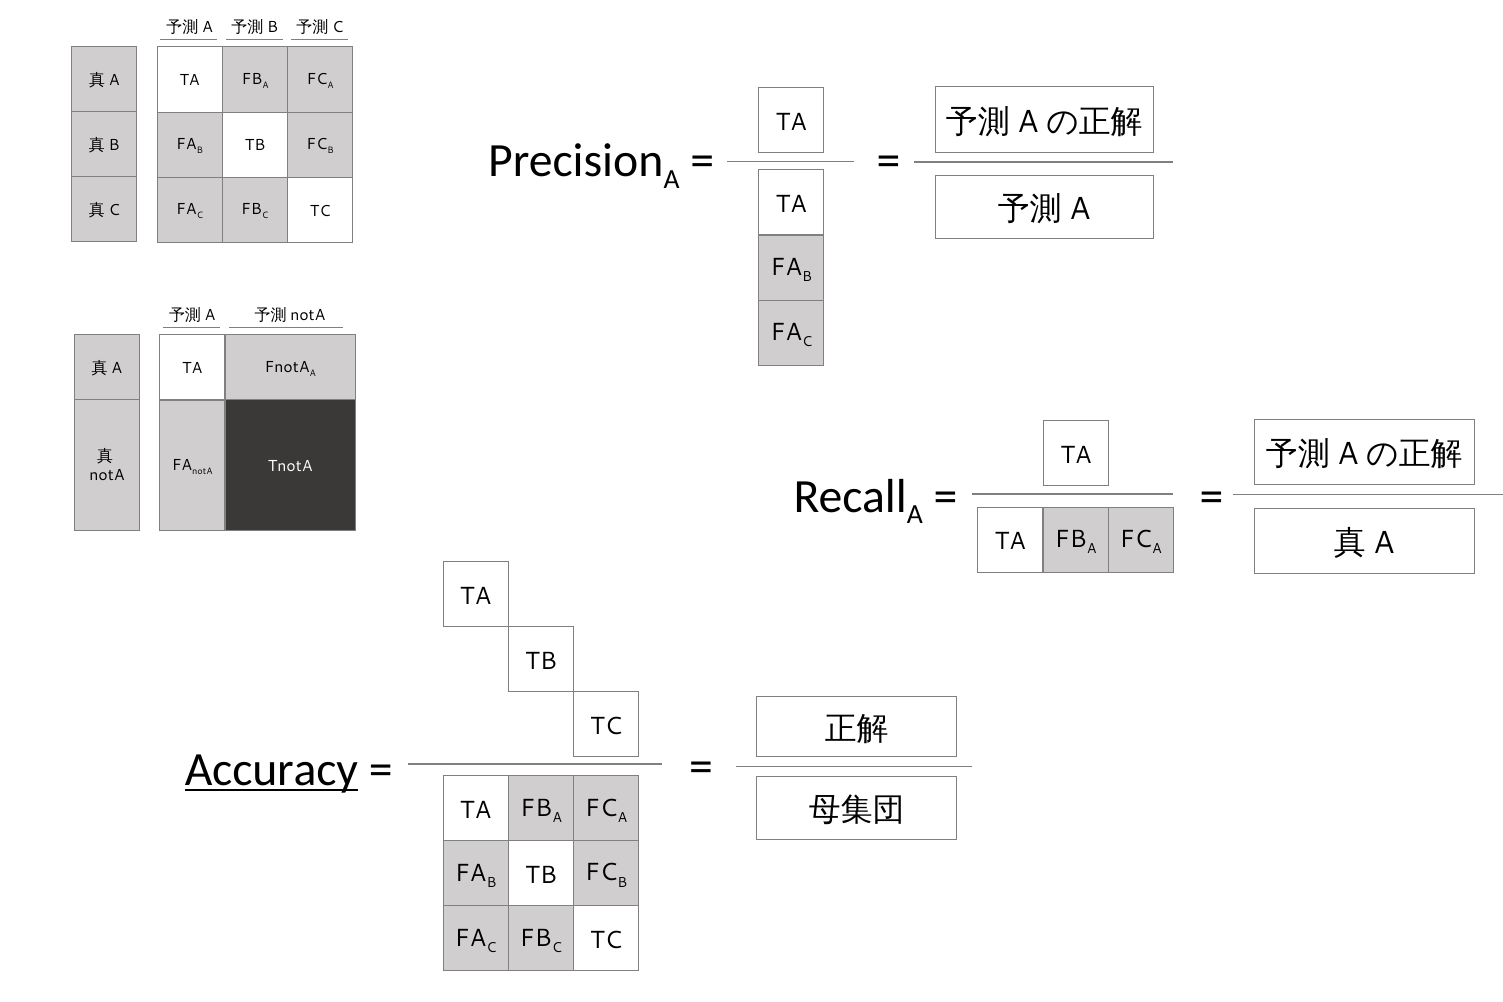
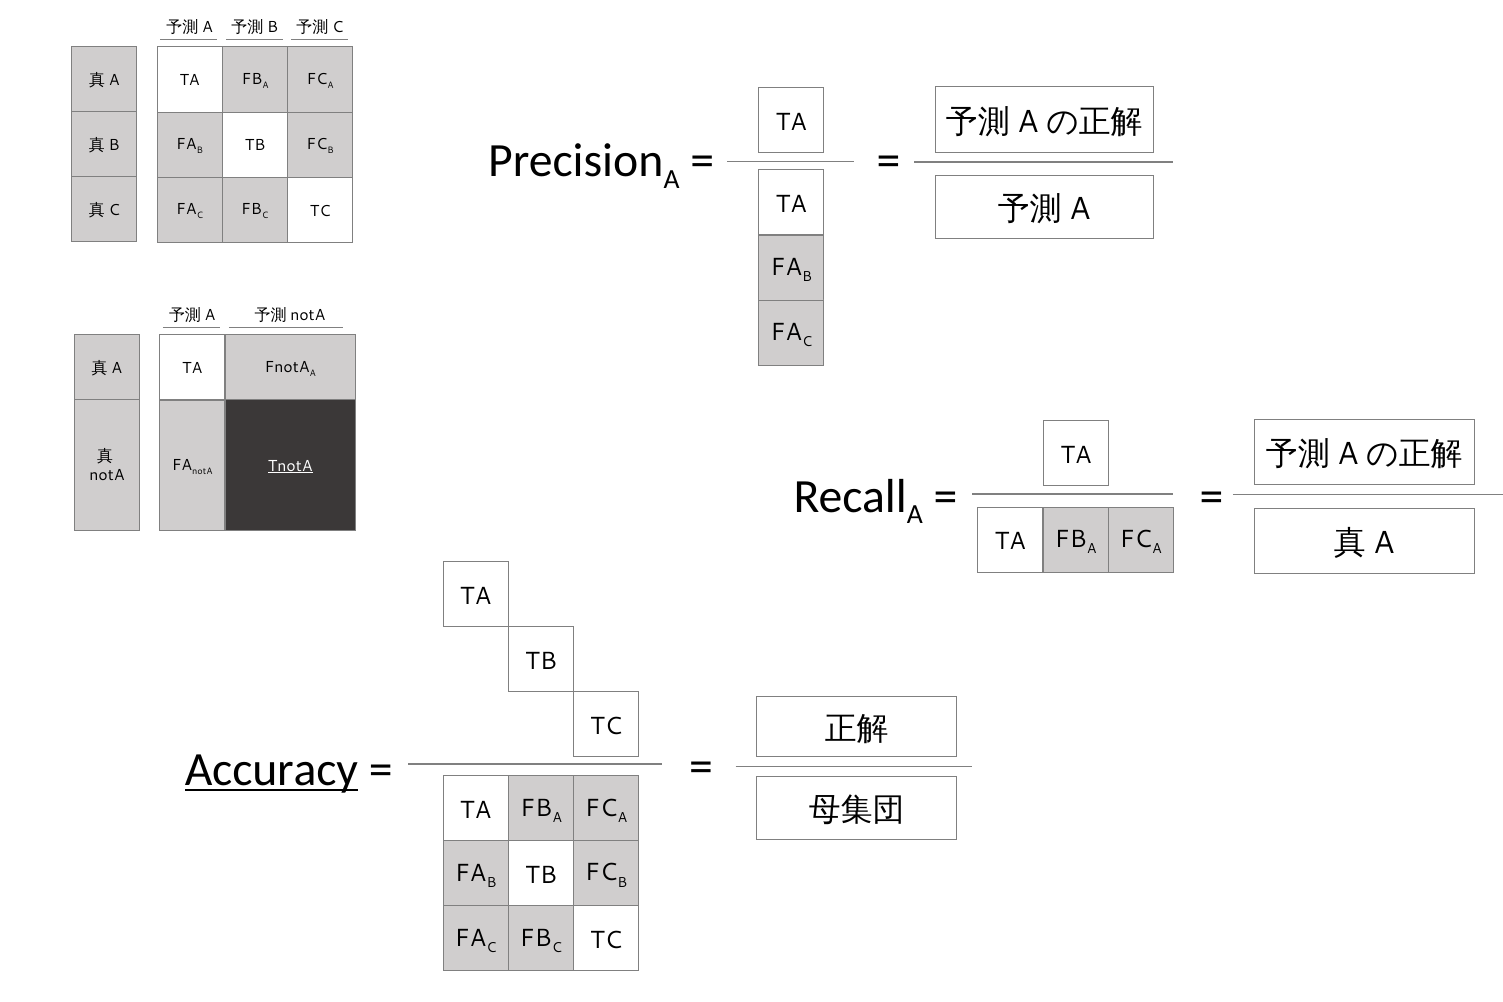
TnotA underline: none -> present (290, 466)
